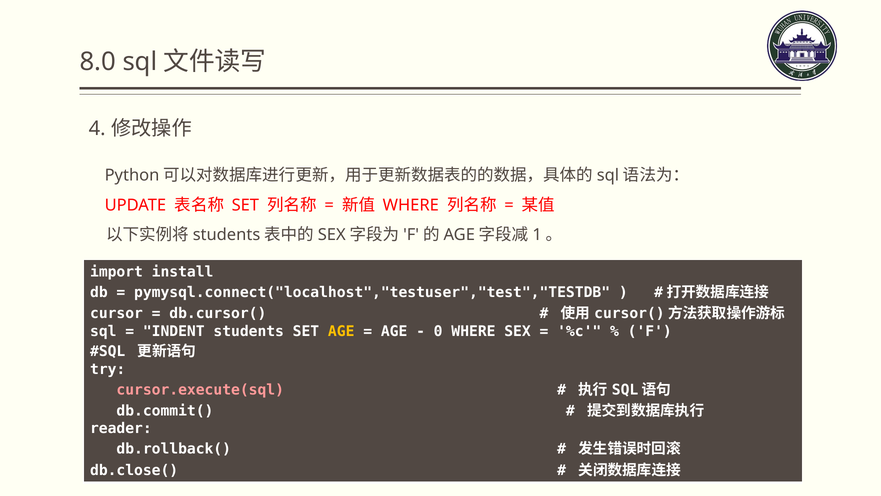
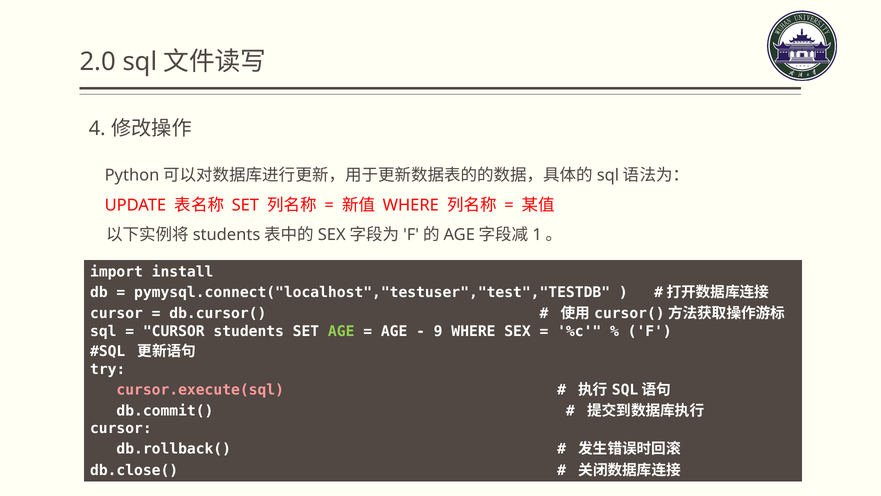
8.0: 8.0 -> 2.0 (98, 62)
INDENT: INDENT -> CURSOR (174, 331)
AGE colour: yellow -> light green (341, 331)
0: 0 -> 9 (438, 331)
reader: reader -> cursor (121, 428)
